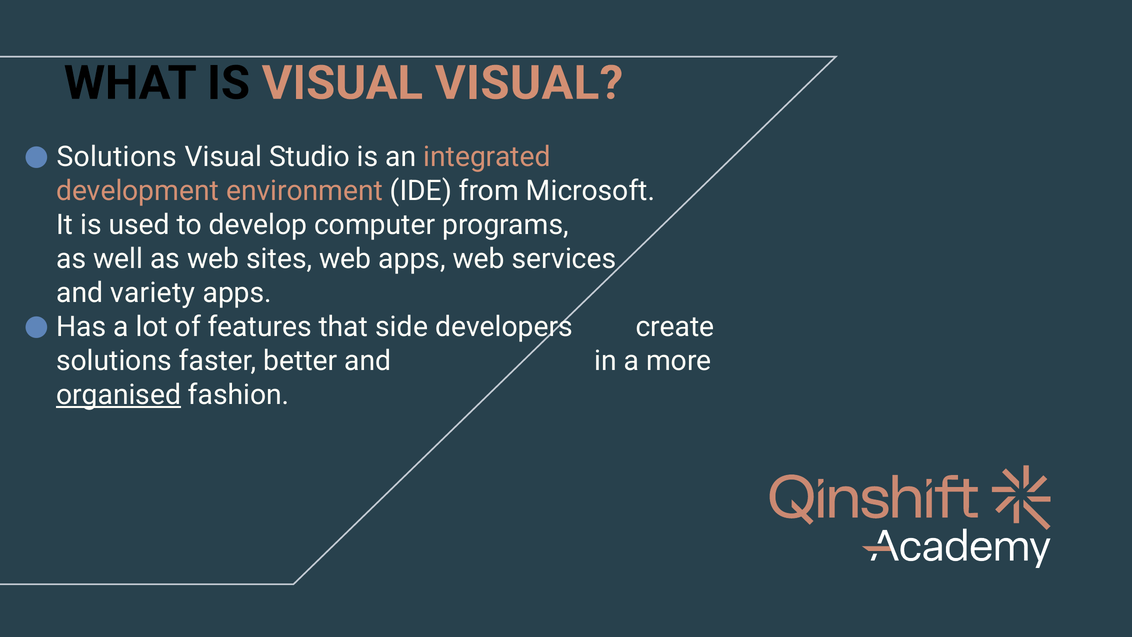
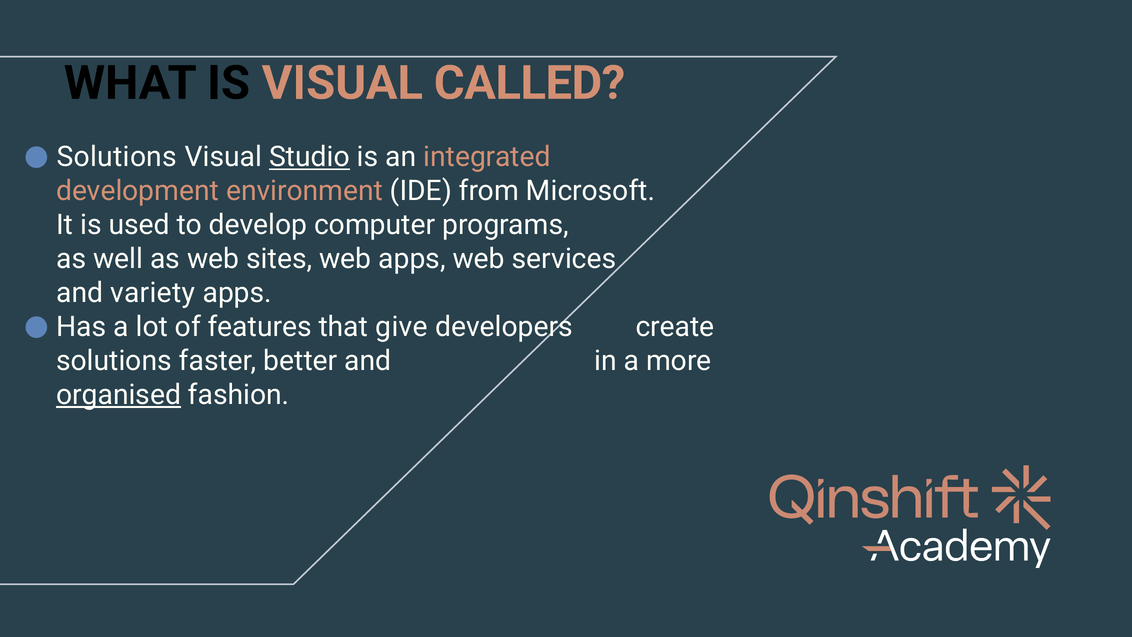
VISUAL VISUAL: VISUAL -> CALLED (530, 83)
Studio underline: none -> present (309, 157)
side: side -> give (402, 327)
